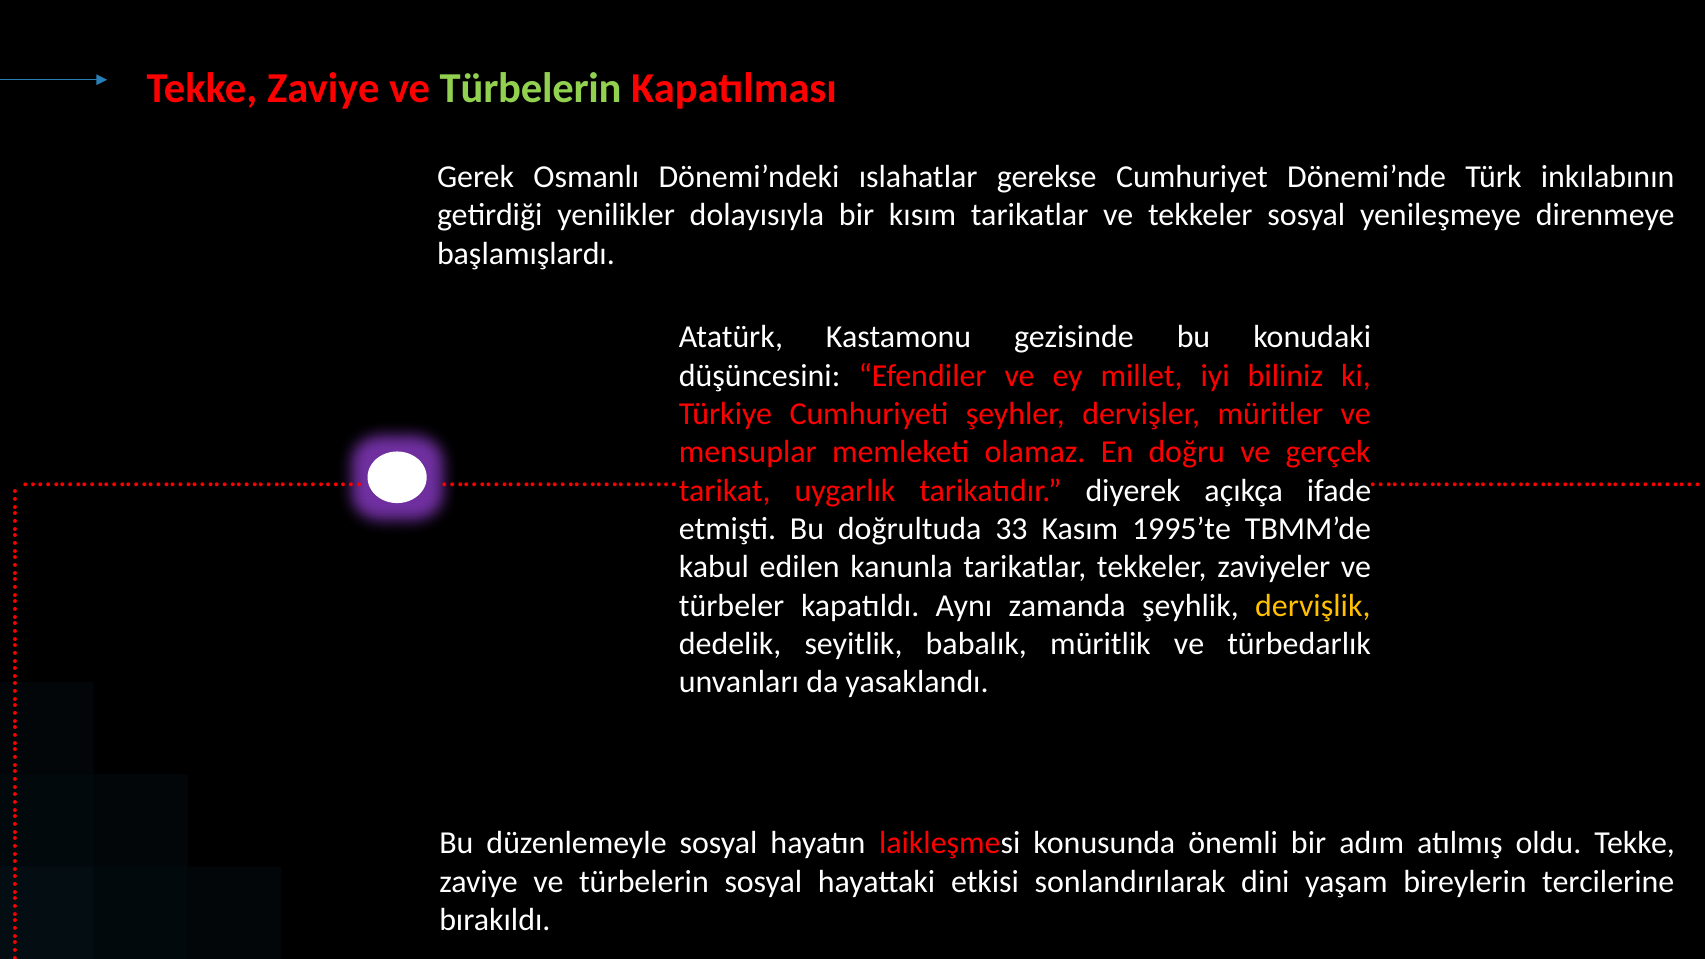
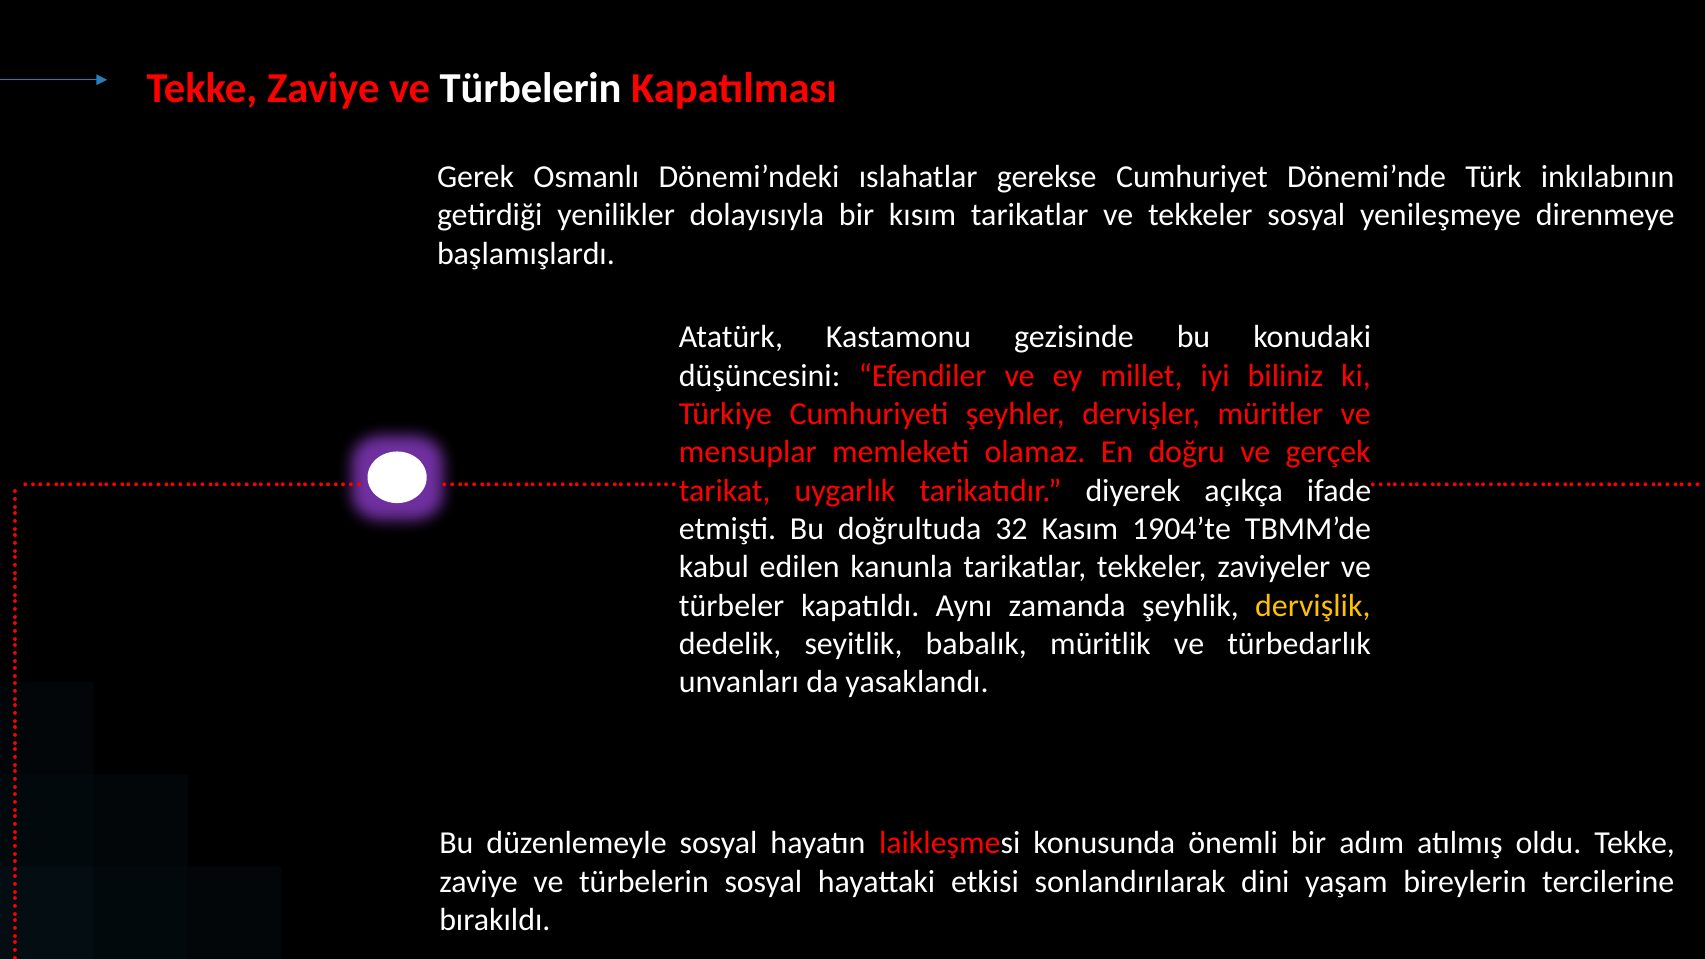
Türbelerin colour: light green -> white (531, 89)
33: 33 -> 32 (1011, 529)
1995’te: 1995’te -> 1904’te (1182, 529)
